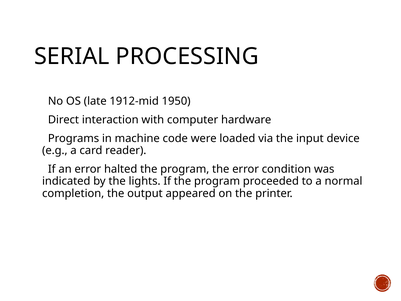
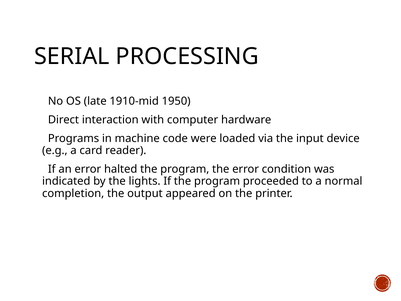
1912-mid: 1912-mid -> 1910-mid (134, 101)
